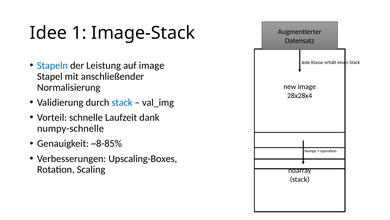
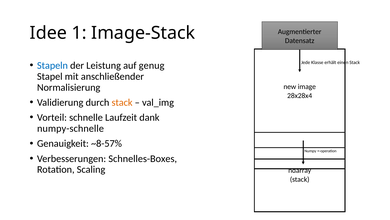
auf image: image -> genug (152, 65)
stack colour: blue -> orange (122, 102)
~8-85%: ~8-85% -> ~8-57% (106, 143)
Upscaling-Boxes: Upscaling-Boxes -> Schnelles-Boxes (143, 158)
